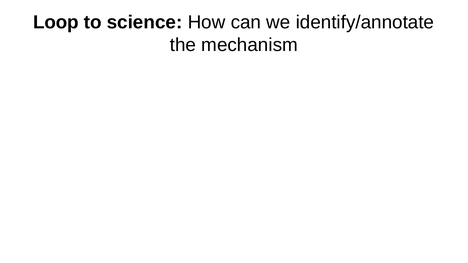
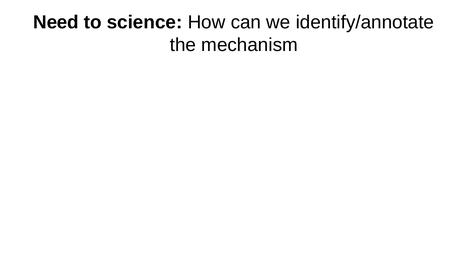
Loop: Loop -> Need (56, 22)
